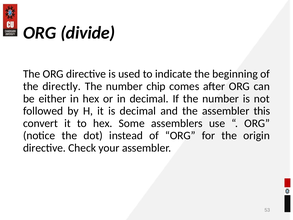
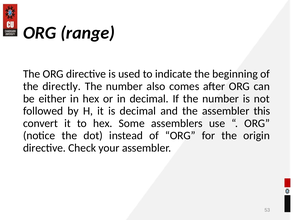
divide: divide -> range (88, 33)
chip: chip -> also (156, 86)
